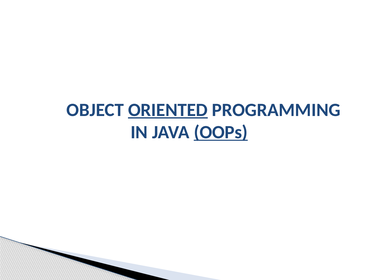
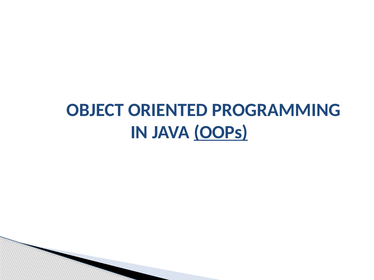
ORIENTED underline: present -> none (168, 110)
